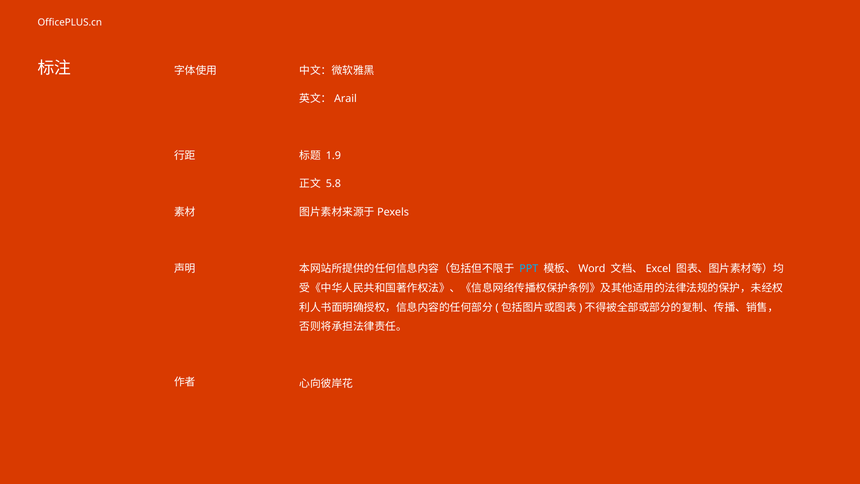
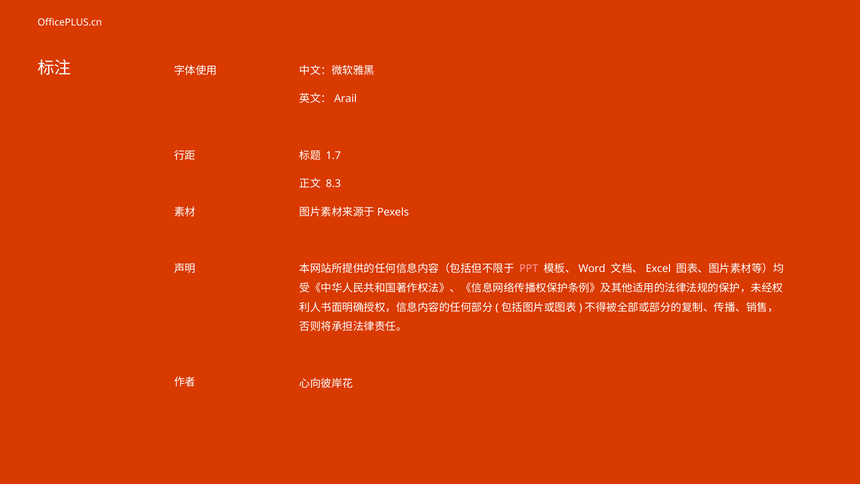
1.9: 1.9 -> 1.7 (333, 155)
5.8: 5.8 -> 8.3 (333, 184)
PPT colour: light blue -> pink (529, 269)
